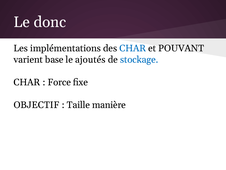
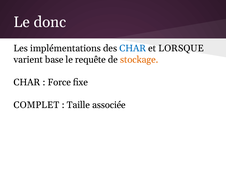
POUVANT: POUVANT -> LORSQUE (181, 48)
ajoutés: ajoutés -> requête (90, 59)
stockage colour: blue -> orange (139, 59)
OBJECTIF: OBJECTIF -> COMPLET (36, 105)
manière: manière -> associée (109, 105)
